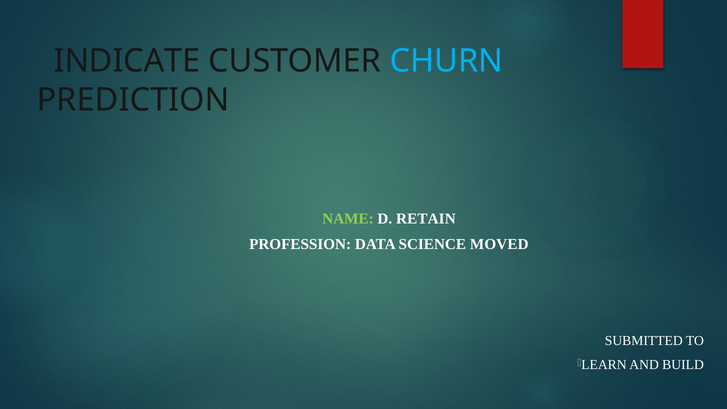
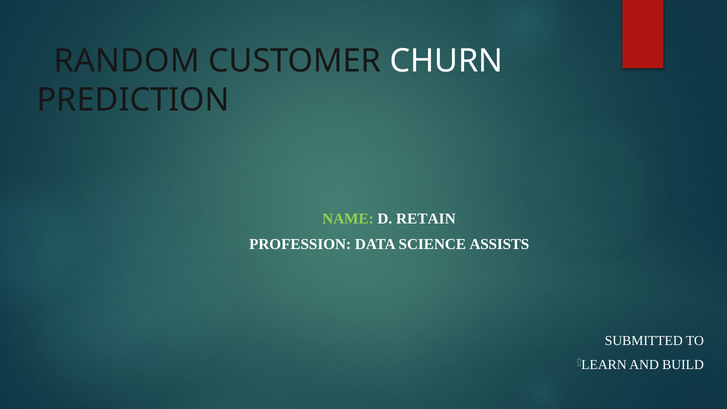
INDICATE: INDICATE -> RANDOM (127, 61)
CHURN colour: light blue -> white (446, 61)
MOVED: MOVED -> ASSISTS (499, 244)
